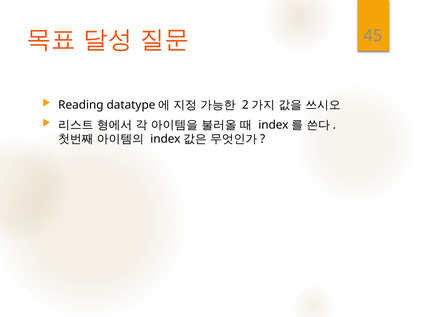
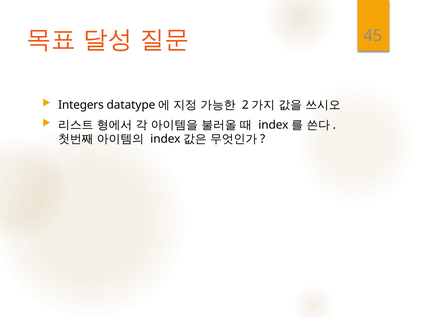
Reading: Reading -> Integers (81, 105)
